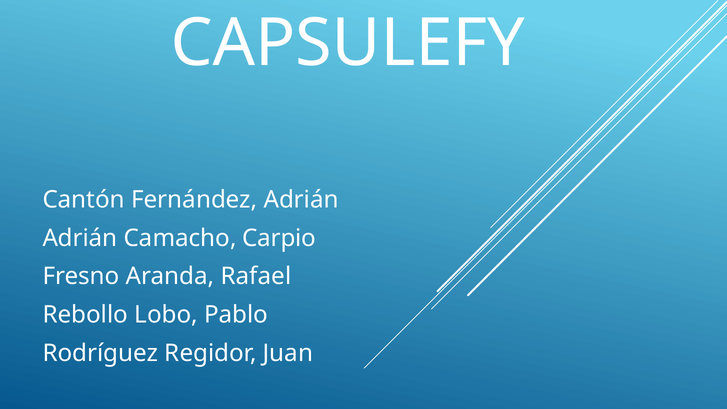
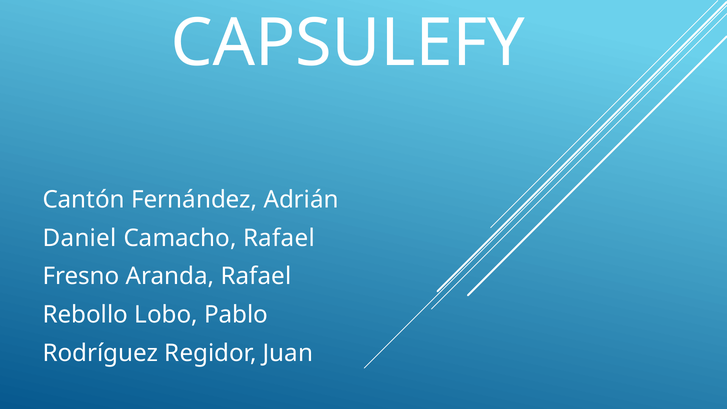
Adrián: Adrián -> Daniel (80, 238)
Camacho Carpio: Carpio -> Rafael (279, 238)
